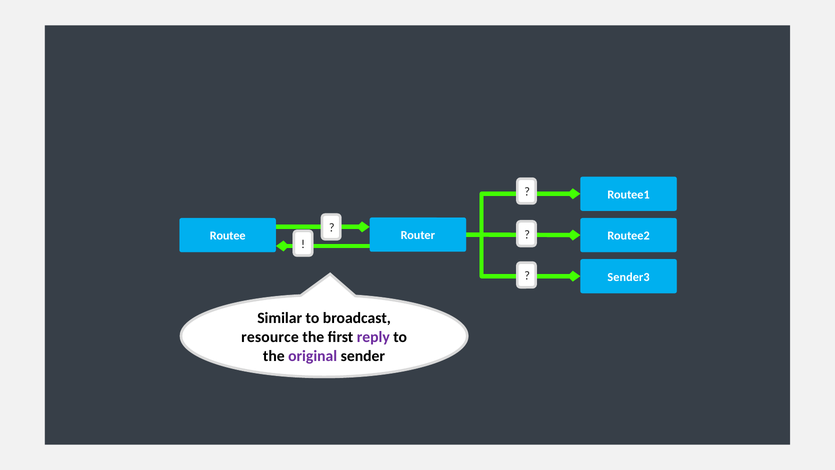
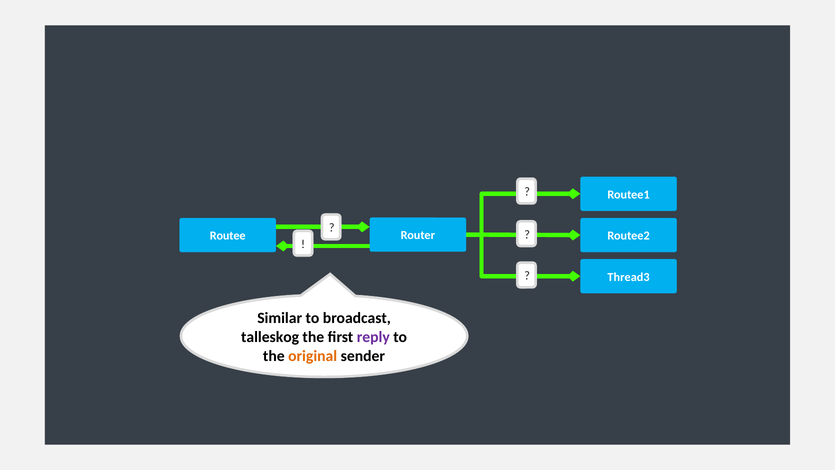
Sender3: Sender3 -> Thread3 (629, 277)
resource: resource -> talleskog (270, 337)
original colour: purple -> orange (313, 356)
